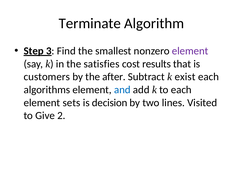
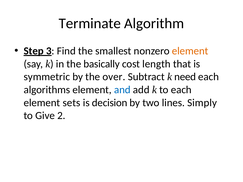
element colour: purple -> orange (190, 51)
satisfies: satisfies -> basically (102, 64)
results: results -> length (156, 64)
customers: customers -> symmetric (47, 77)
after: after -> over (114, 77)
exist: exist -> need (185, 77)
Visited: Visited -> Simply (202, 103)
